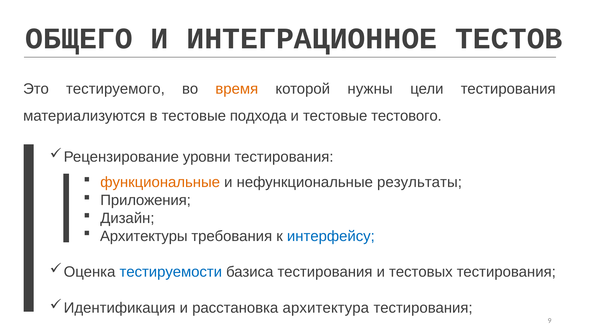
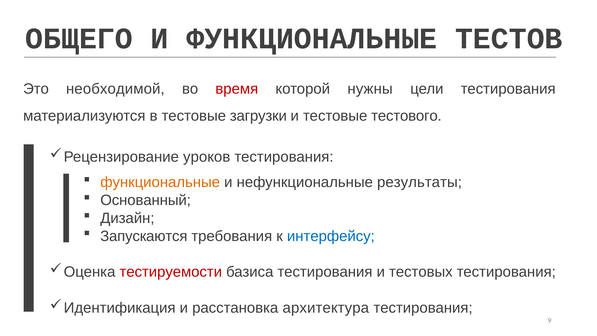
И ИНТЕГРАЦИОННОЕ: ИНТЕГРАЦИОННОЕ -> ФУНКЦИОНАЛЬНЫЕ (312, 39)
тестируемого: тестируемого -> необходимой (115, 89)
время colour: orange -> red (237, 89)
подхода: подхода -> загрузки (258, 116)
уровни: уровни -> уроков (207, 157)
Приложения: Приложения -> Основанный (146, 200)
Архитектуры: Архитектуры -> Запускаются (144, 236)
тестируемости colour: blue -> red (171, 272)
